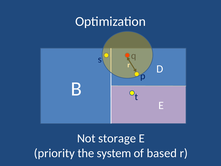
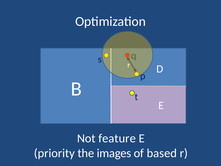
storage: storage -> feature (117, 138)
system: system -> images (114, 153)
